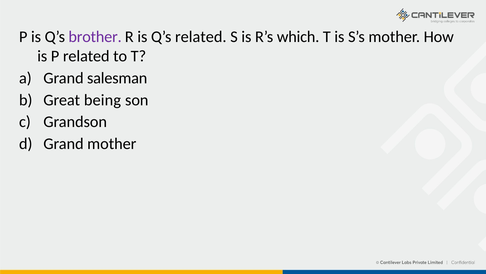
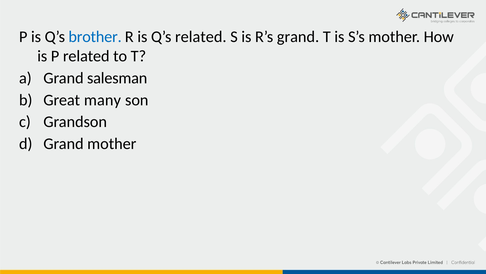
brother colour: purple -> blue (95, 37)
R’s which: which -> grand (298, 37)
being: being -> many (102, 100)
